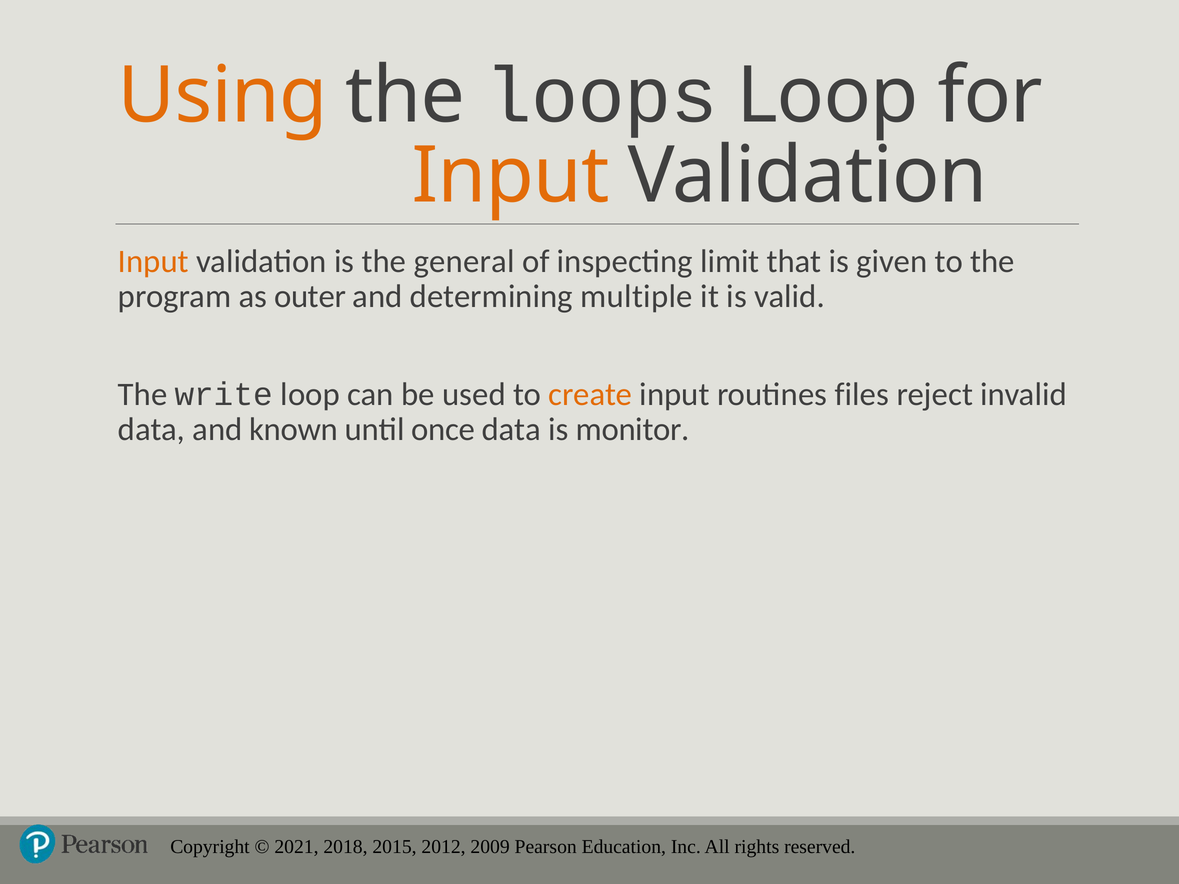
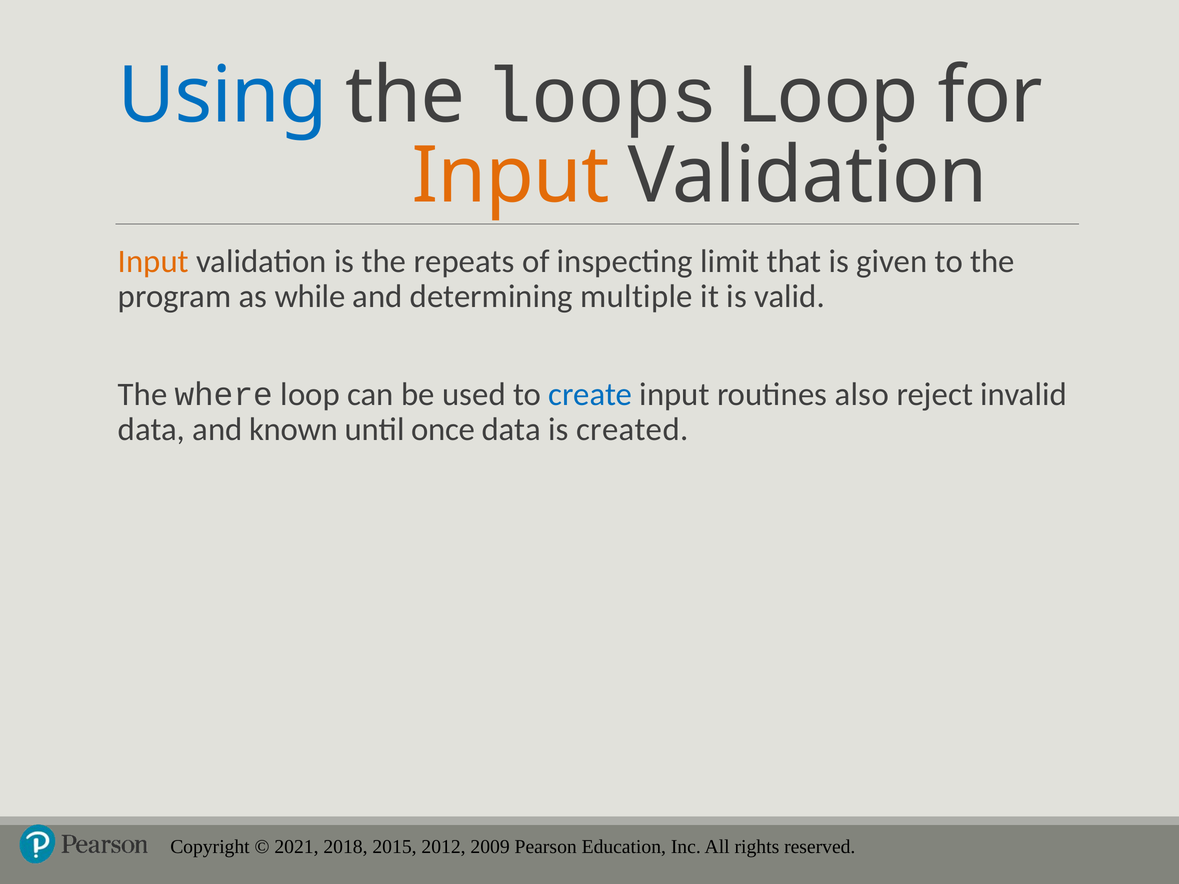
Using colour: orange -> blue (223, 96)
general: general -> repeats (464, 261)
outer: outer -> while (310, 297)
write: write -> where (224, 394)
create colour: orange -> blue (590, 394)
files: files -> also (862, 394)
monitor: monitor -> created (632, 430)
